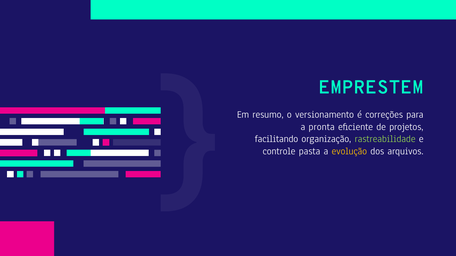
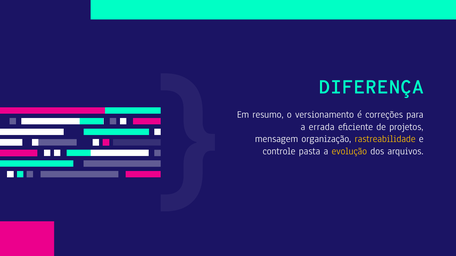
EMPRESTEM: EMPRESTEM -> DIFERENÇA (371, 87)
pronta: pronta -> errada (322, 127)
facilitando: facilitando -> mensagem (277, 139)
rastreabilidade colour: light green -> yellow (385, 139)
